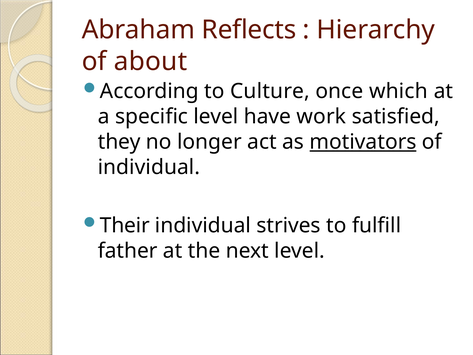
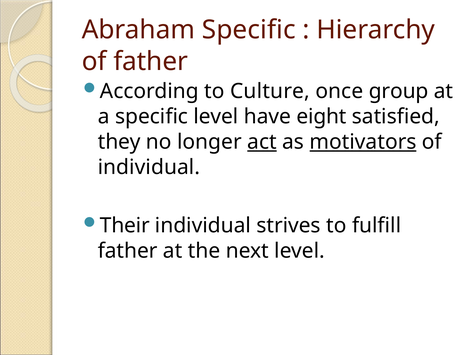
Abraham Reflects: Reflects -> Specific (249, 30)
of about: about -> father (151, 61)
which: which -> group (399, 91)
work: work -> eight (322, 117)
act underline: none -> present (262, 142)
